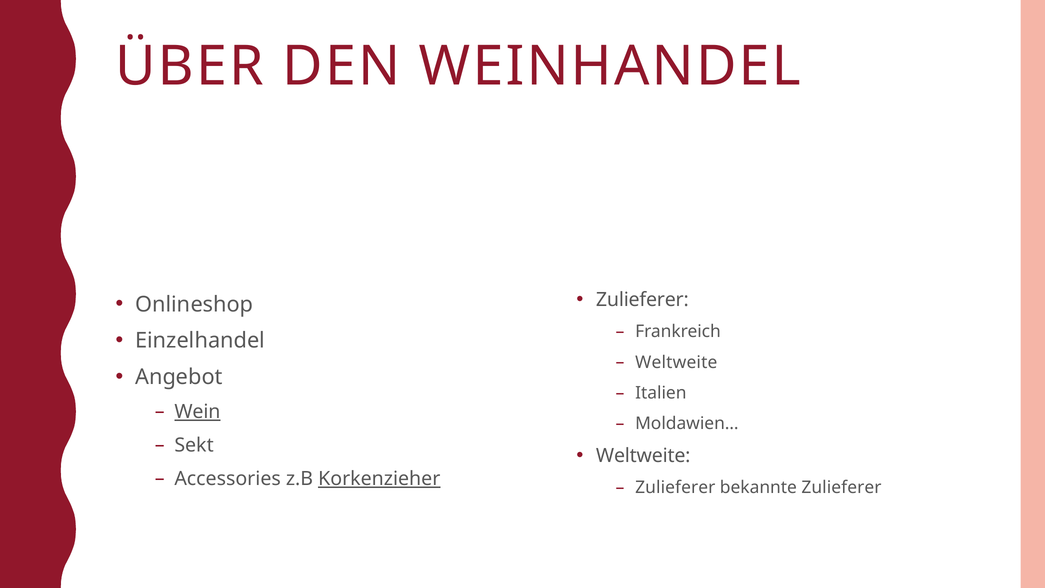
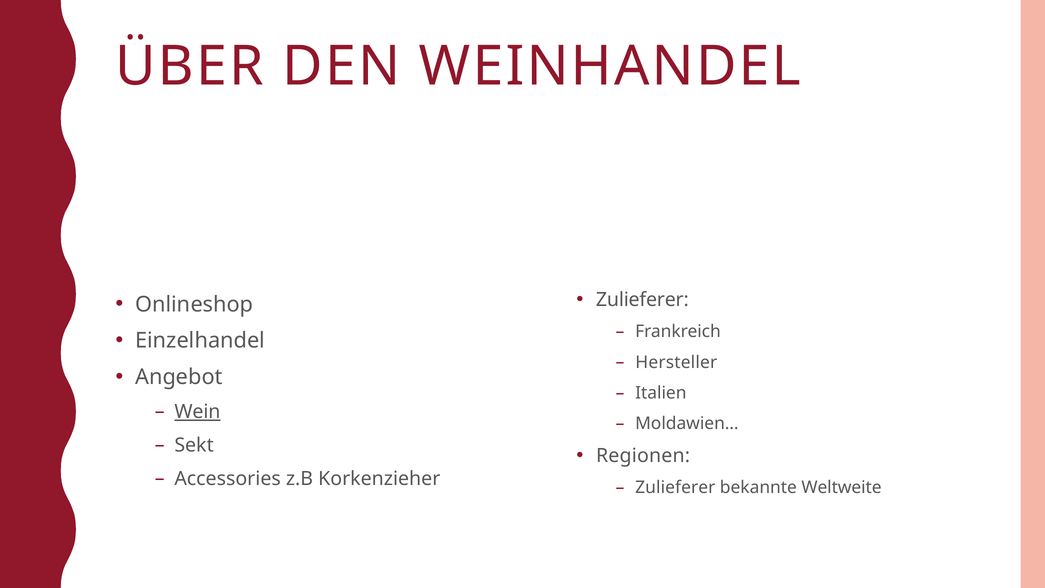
Weltweite: Weltweite -> Hersteller (676, 362)
Weltweite: Weltweite -> Regionen (643, 456)
Korkenzieher underline: present -> none (379, 479)
bekannte Zulieferer: Zulieferer -> Weltweite (842, 487)
